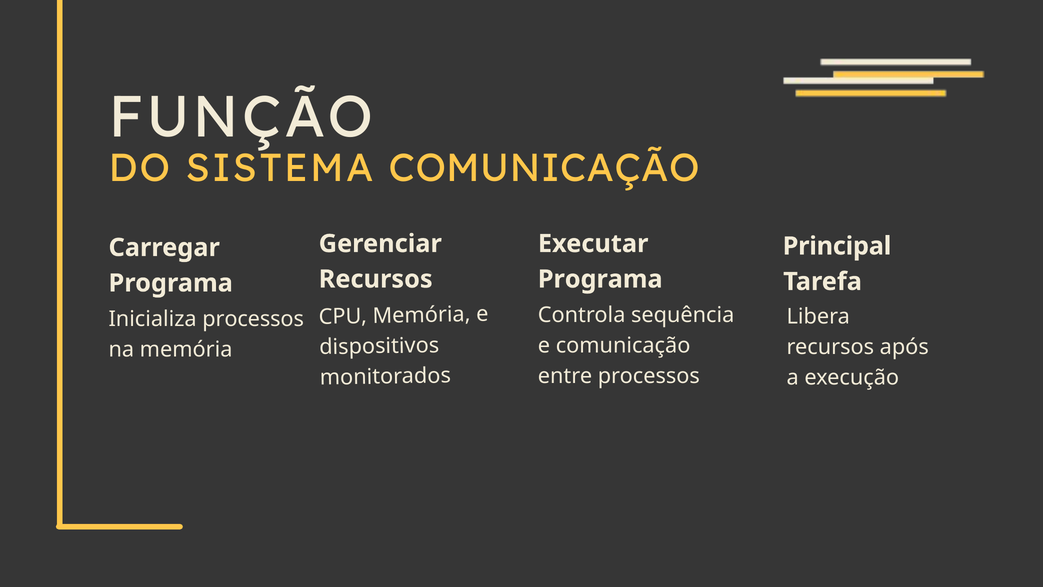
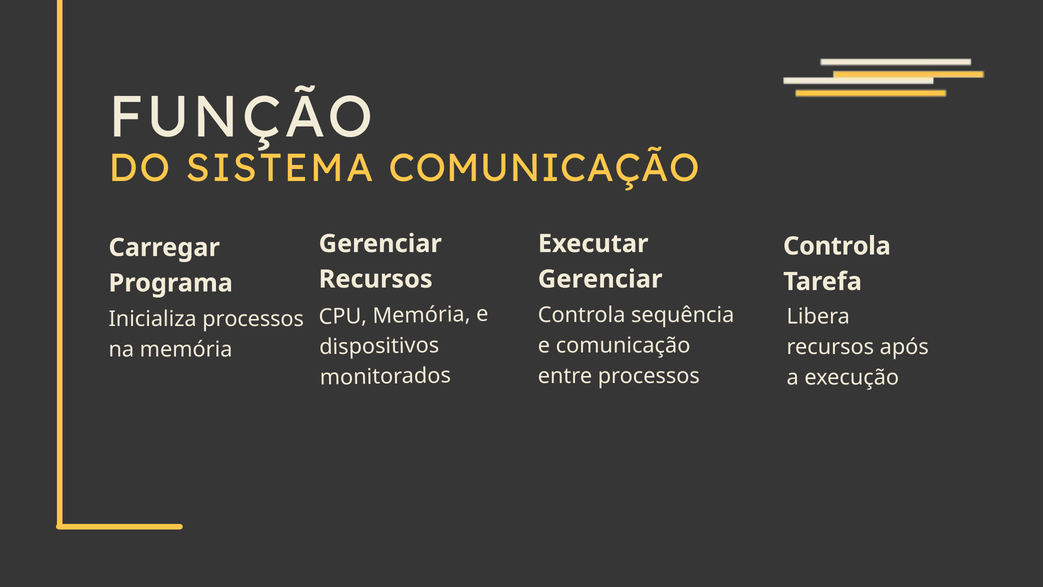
Principal: Principal -> Controla (837, 246)
Programa: Programa -> Gerenciar (600, 279)
